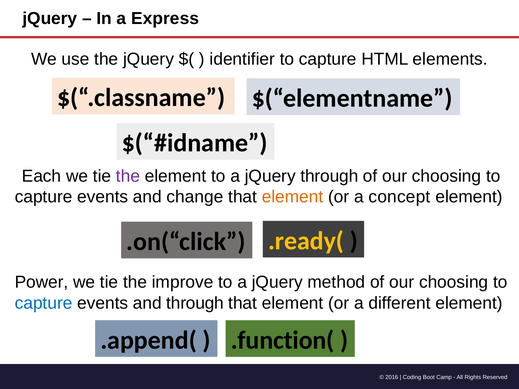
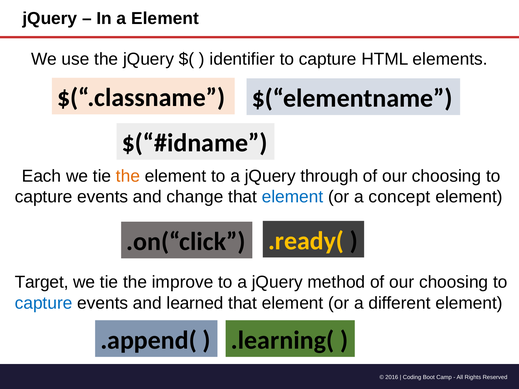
a Express: Express -> Element (165, 18)
the colour: purple -> orange (128, 176)
element colour: orange -> blue (293, 197)
Power: Power -> Target (42, 282)
and through: through -> learned (195, 303)
.function(: .function( -> .learning( (282, 340)
